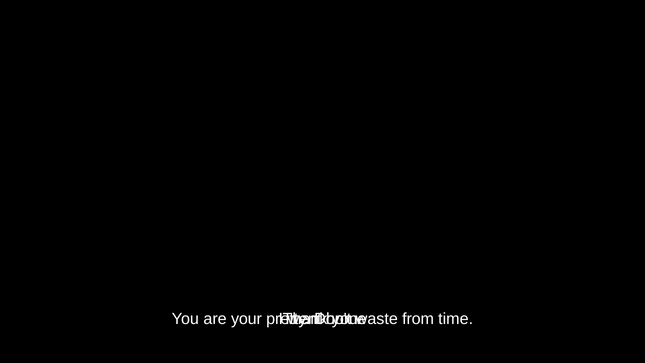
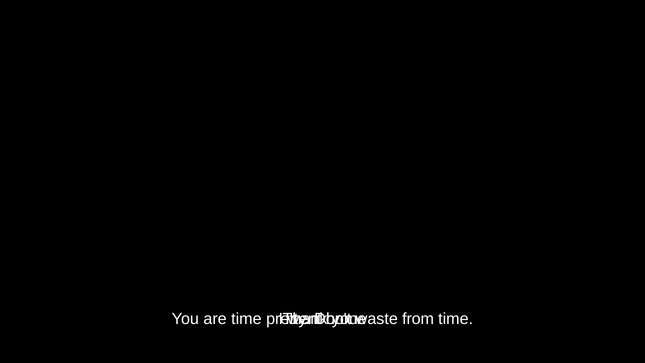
are your: your -> time (246, 319)
